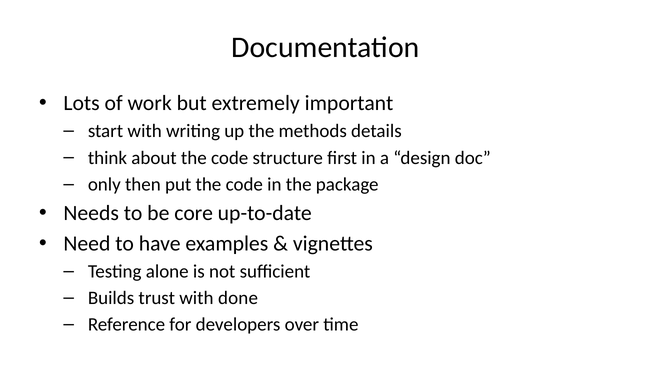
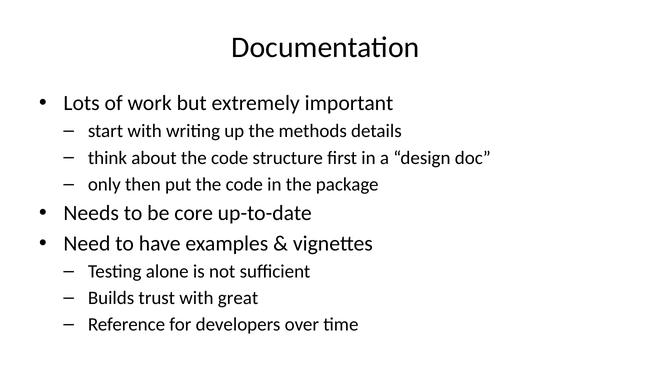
done: done -> great (238, 298)
